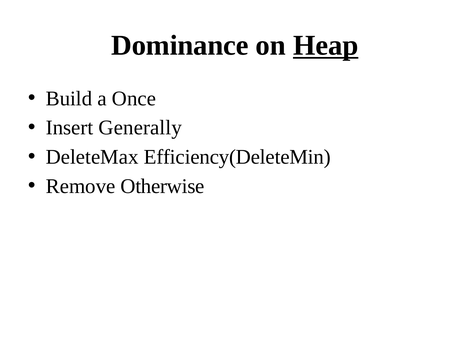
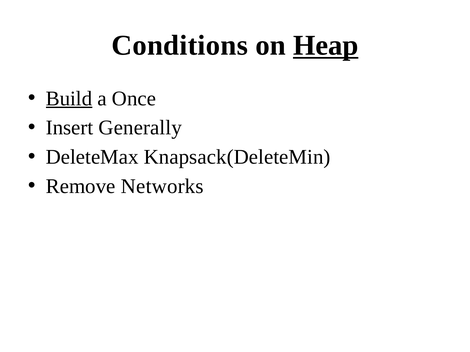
Dominance: Dominance -> Conditions (180, 45)
Build underline: none -> present (69, 99)
Efficiency(DeleteMin: Efficiency(DeleteMin -> Knapsack(DeleteMin (237, 157)
Otherwise: Otherwise -> Networks (162, 186)
